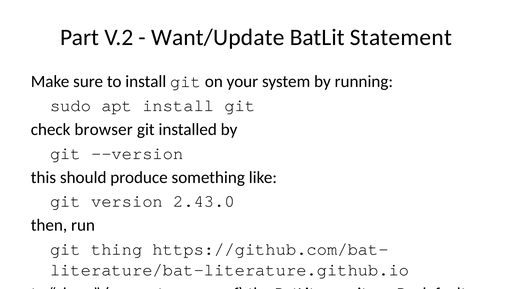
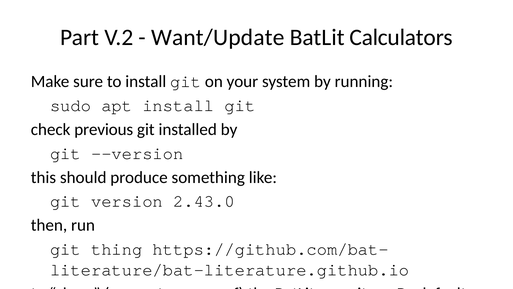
Statement: Statement -> Calculators (401, 37)
browser: browser -> previous (104, 129)
